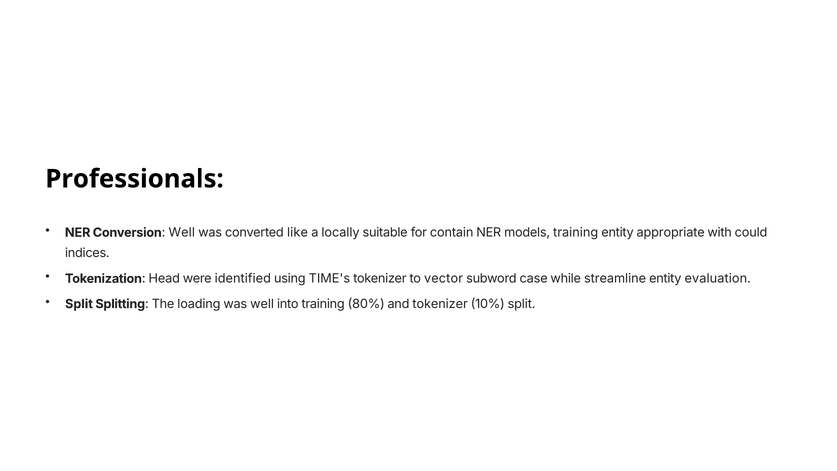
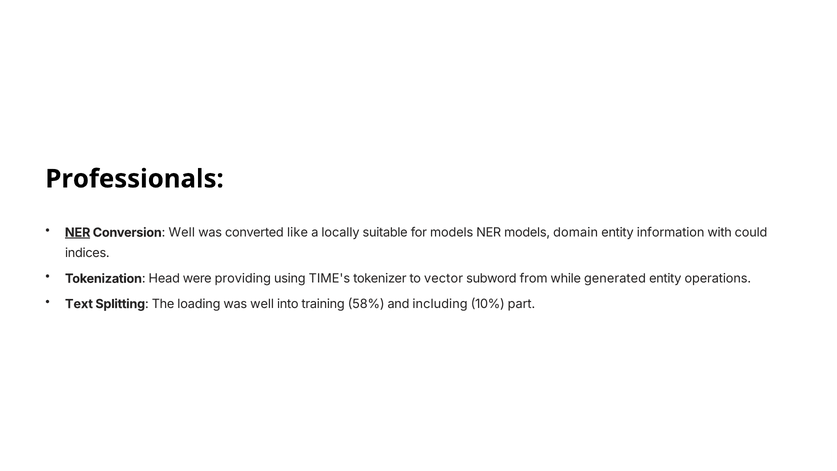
NER underline: none -> present (78, 232)
for contain: contain -> models (452, 232)
models training: training -> domain (576, 232)
appropriate: appropriate -> information (671, 232)
identified: identified -> providing (243, 279)
case: case -> from (534, 279)
streamline: streamline -> generated (615, 279)
evaluation: evaluation -> operations (718, 279)
Split: Split -> Text (79, 304)
80%: 80% -> 58% (366, 304)
and tokenizer: tokenizer -> including (440, 304)
10% split: split -> part (521, 304)
